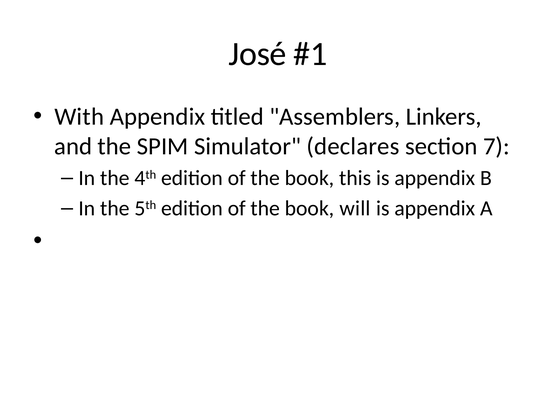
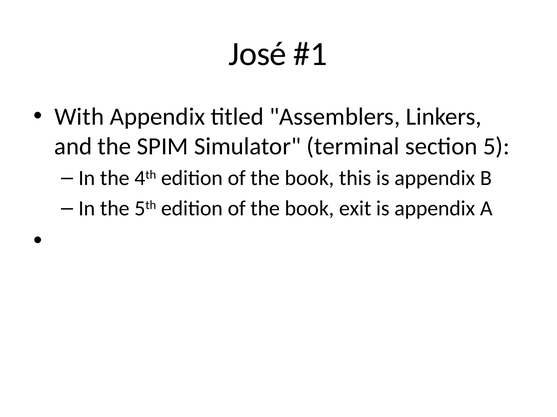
declares: declares -> terminal (353, 147)
7: 7 -> 5 (496, 147)
will: will -> exit (355, 209)
